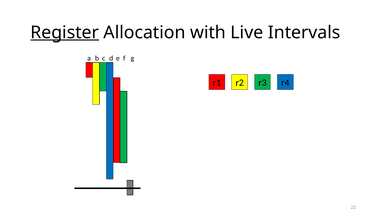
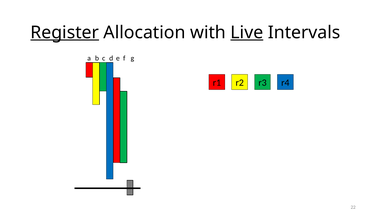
Live underline: none -> present (247, 32)
